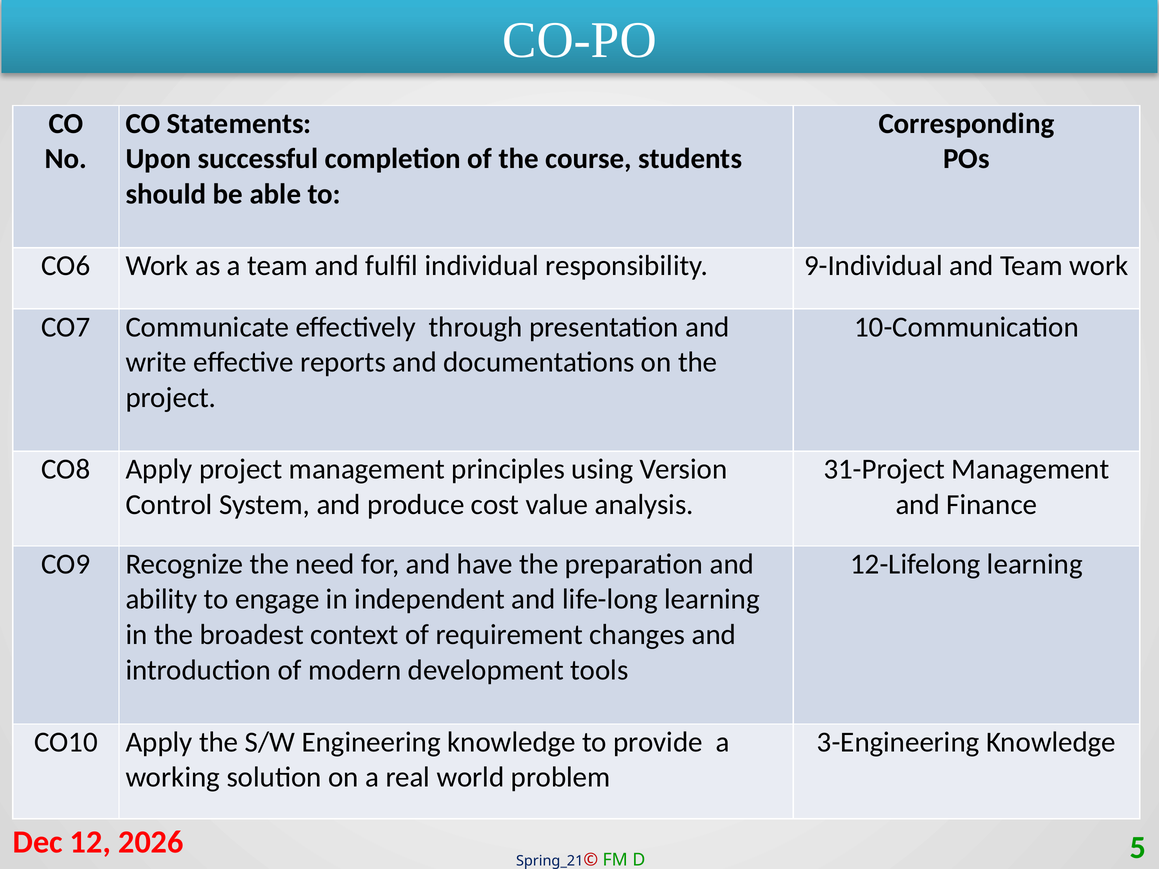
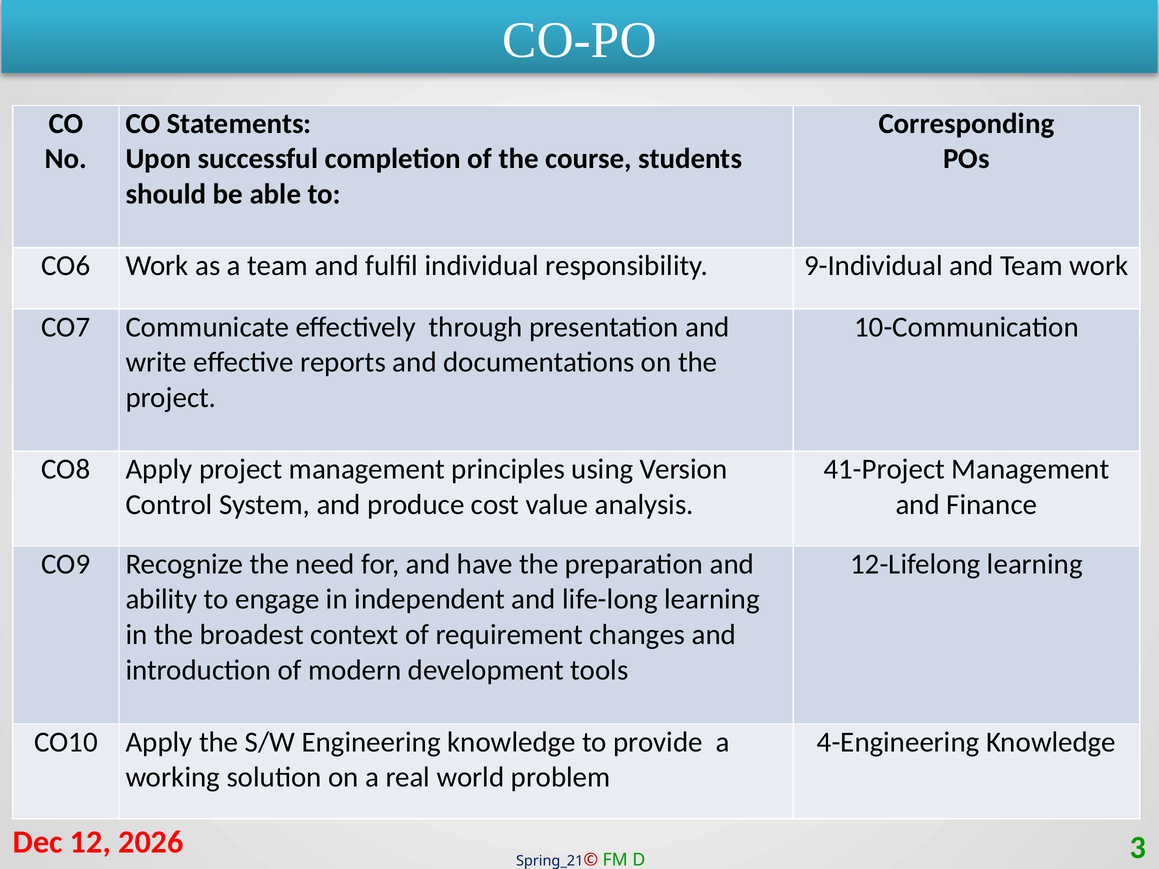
31-Project: 31-Project -> 41-Project (884, 469)
3-Engineering: 3-Engineering -> 4-Engineering (898, 742)
5: 5 -> 3 (1138, 848)
